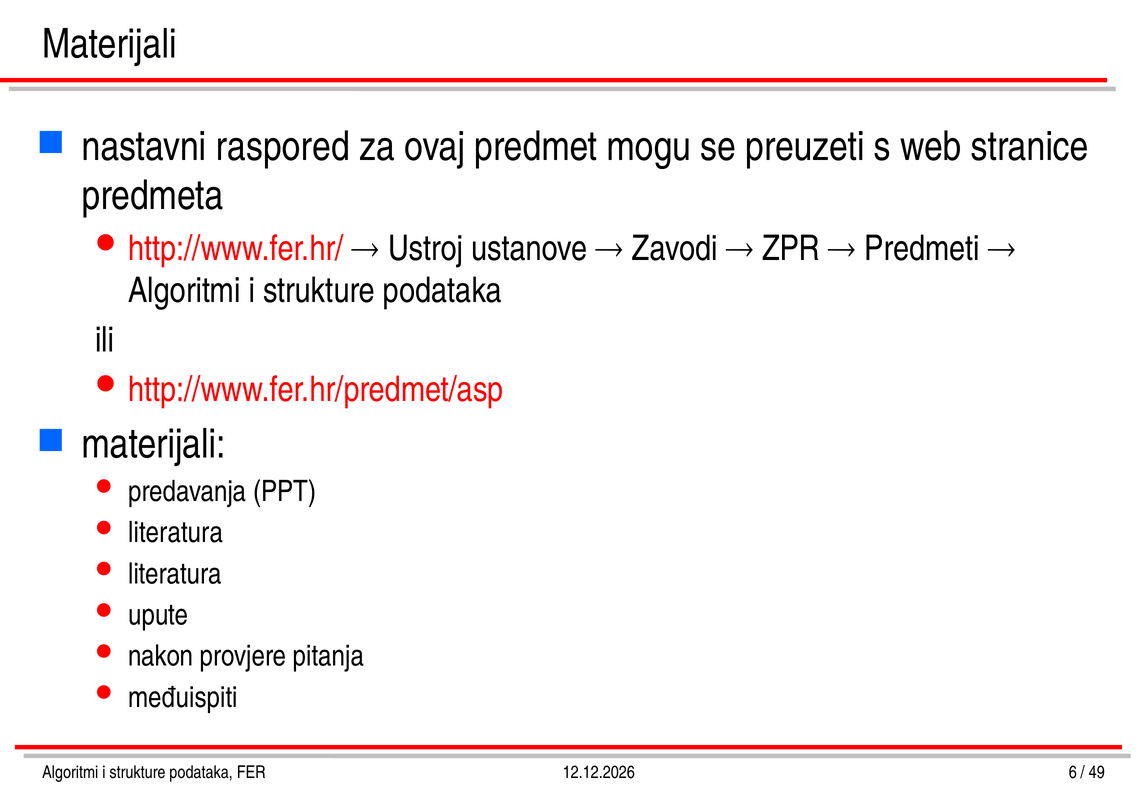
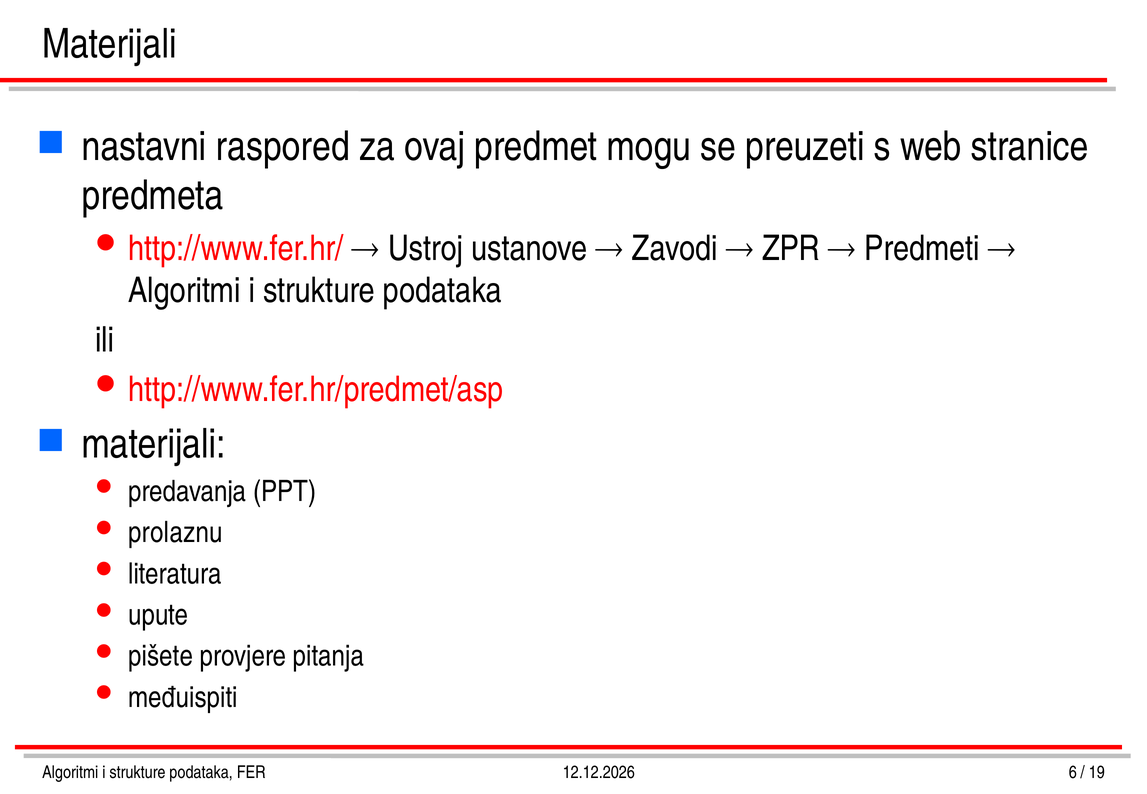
literatura: literatura -> prolaznu (175, 533)
nakon: nakon -> pišete (161, 656)
49: 49 -> 19 (1097, 773)
